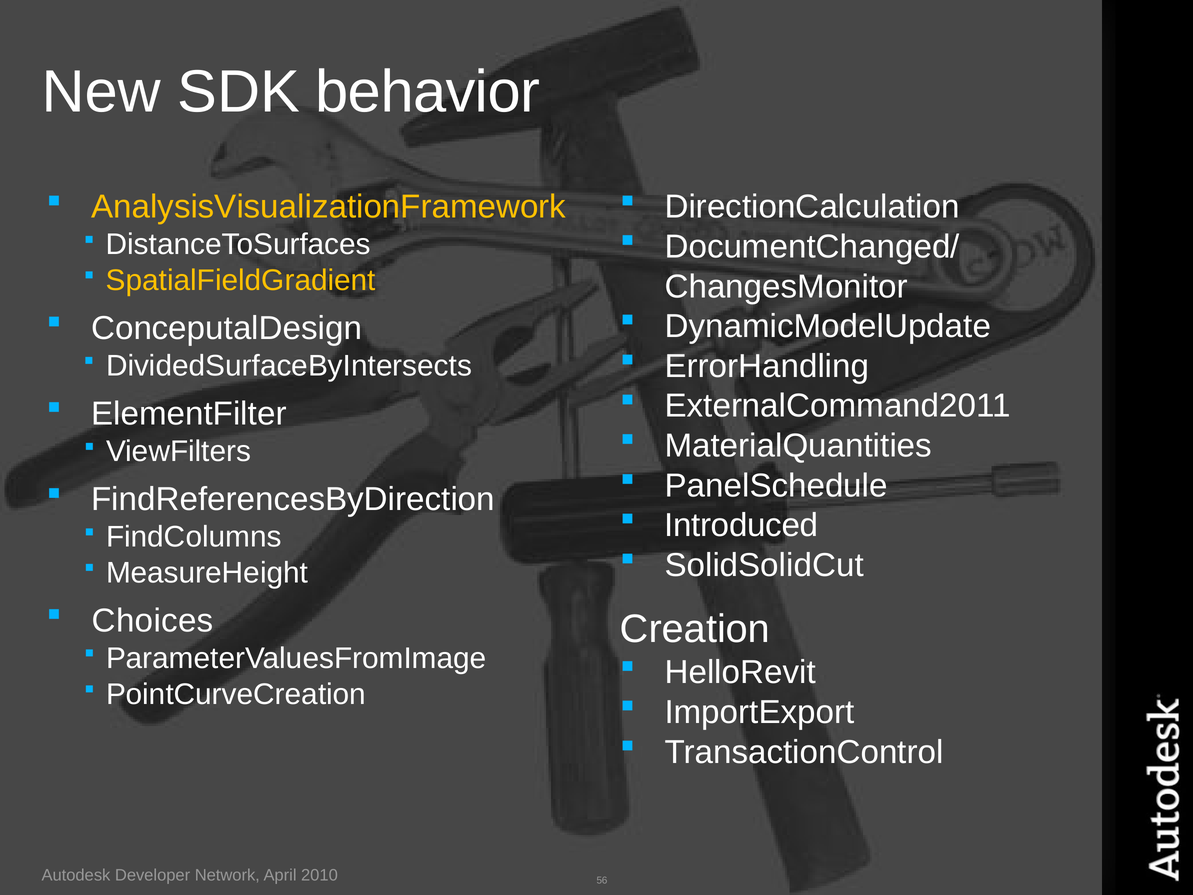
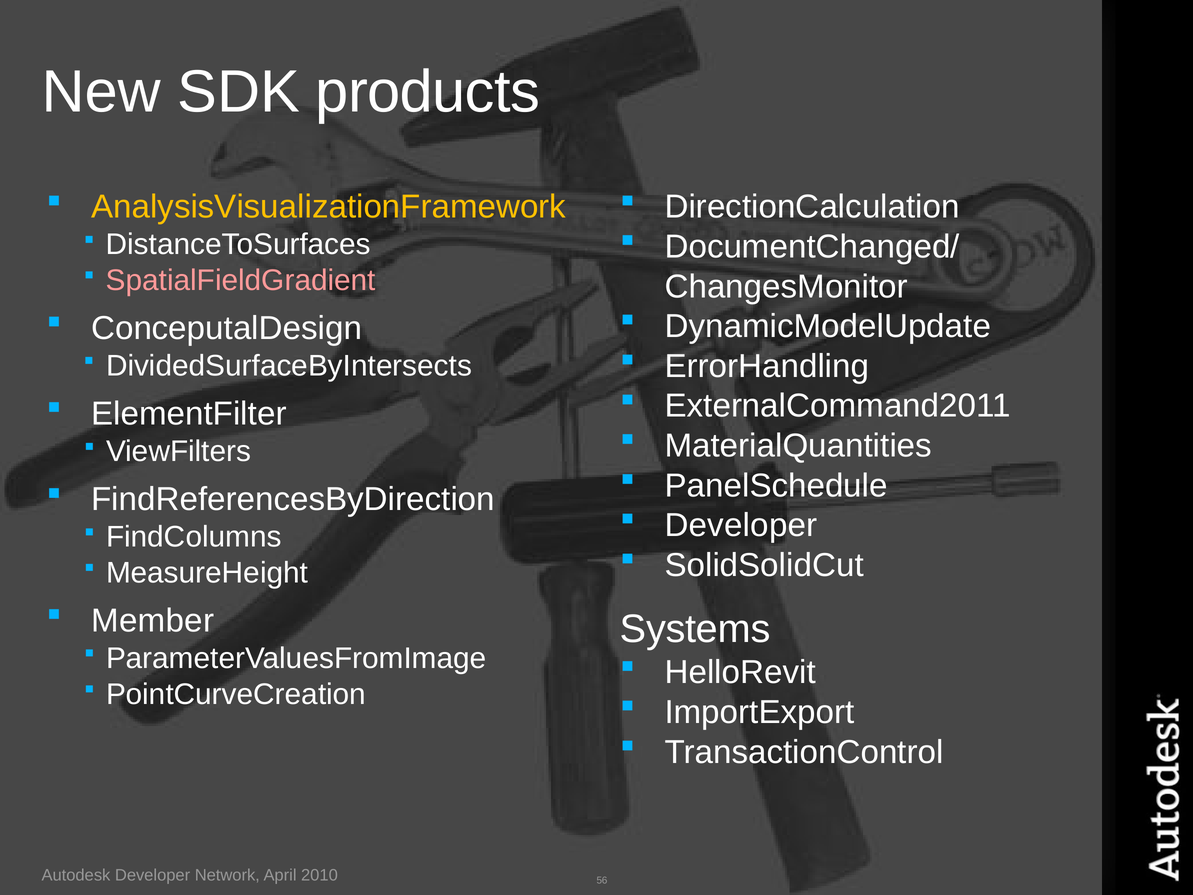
behavior: behavior -> products (428, 92)
SpatialFieldGradient colour: yellow -> pink (241, 280)
Introduced: Introduced -> Developer (741, 525)
Choices: Choices -> Member (153, 621)
Creation: Creation -> Systems (695, 629)
